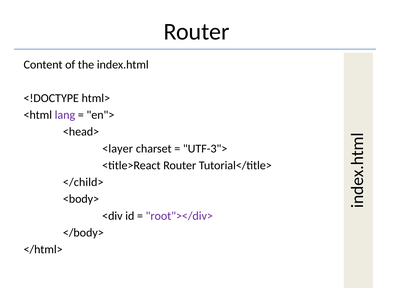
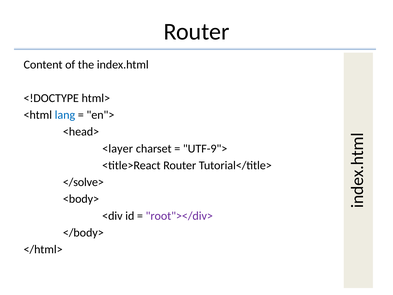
lang colour: purple -> blue (65, 115)
UTF-3">: UTF-3"> -> UTF-9"> (205, 148)
</child>: </child> -> </solve> (83, 182)
